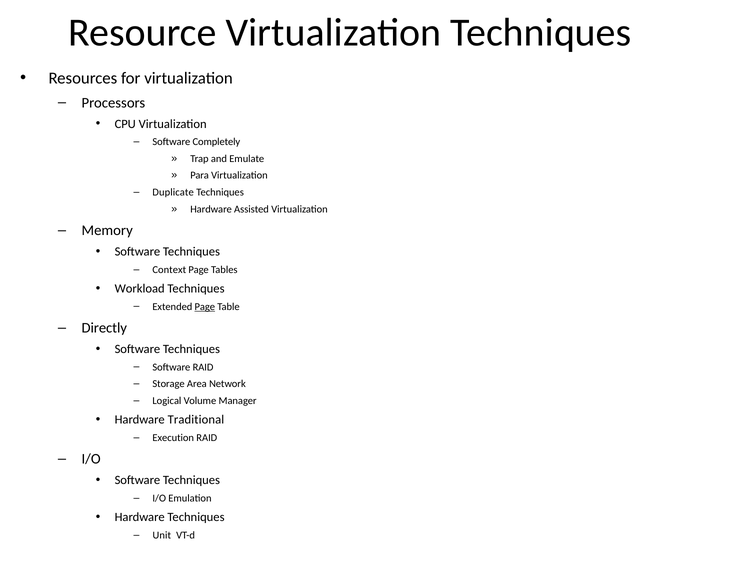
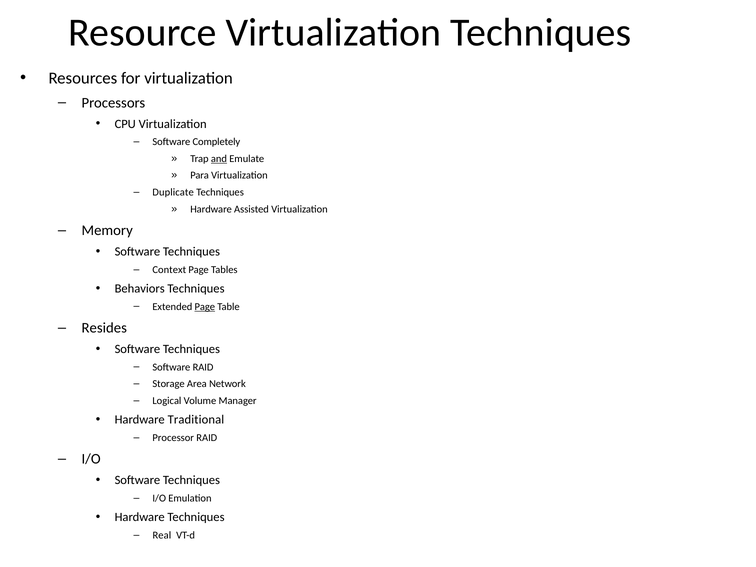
and underline: none -> present (219, 159)
Workload: Workload -> Behaviors (140, 289)
Directly: Directly -> Resides (104, 328)
Execution: Execution -> Processor (173, 438)
Unit: Unit -> Real (162, 535)
